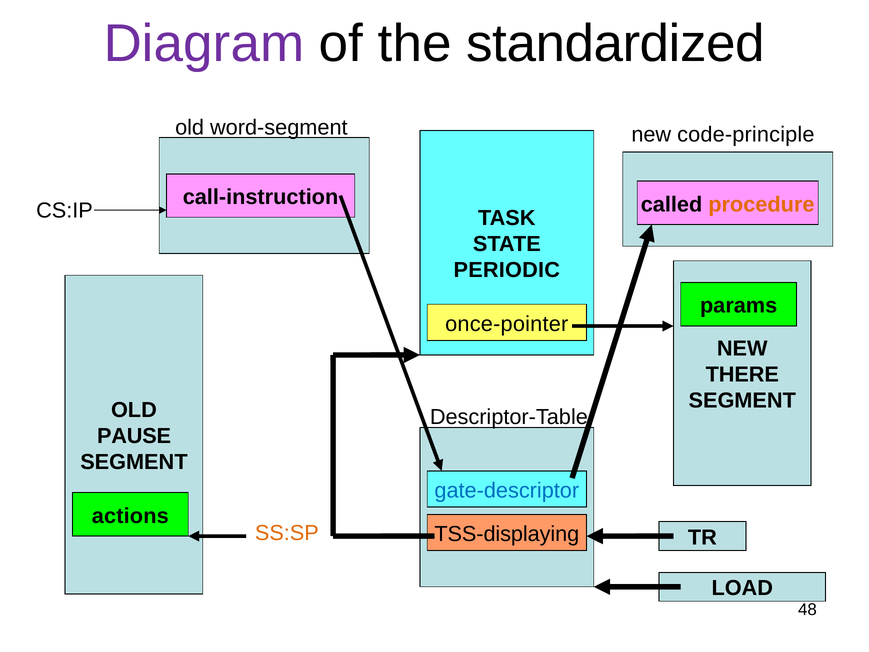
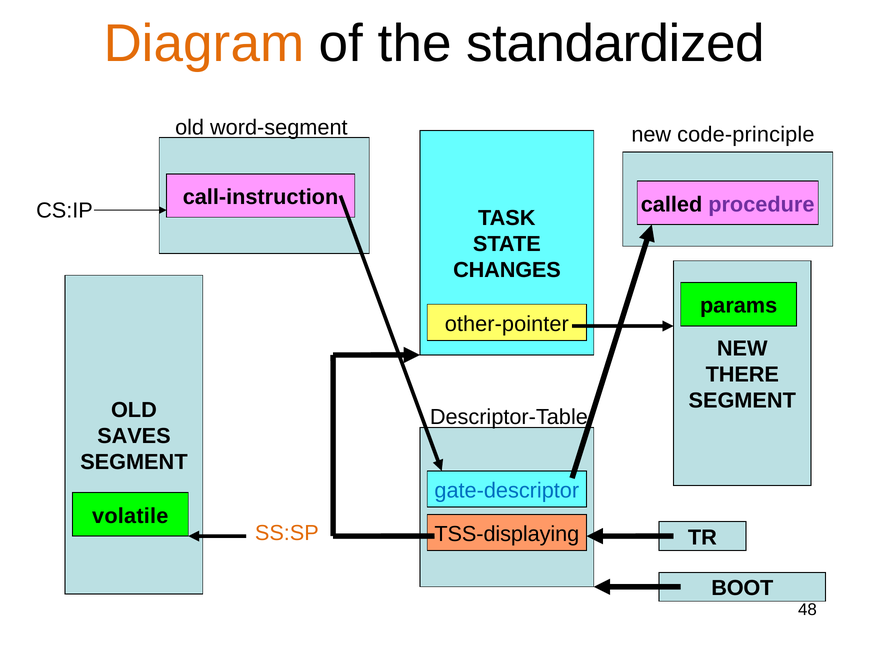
Diagram colour: purple -> orange (204, 44)
procedure colour: orange -> purple (761, 204)
PERIODIC: PERIODIC -> CHANGES (507, 270)
once-pointer: once-pointer -> other-pointer (507, 324)
PAUSE: PAUSE -> SAVES (134, 436)
actions: actions -> volatile (130, 516)
LOAD: LOAD -> BOOT (742, 588)
